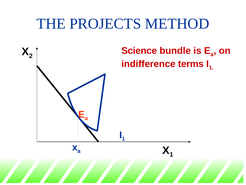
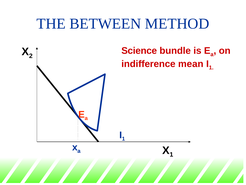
PROJECTS: PROJECTS -> BETWEEN (105, 24)
terms: terms -> mean (191, 64)
